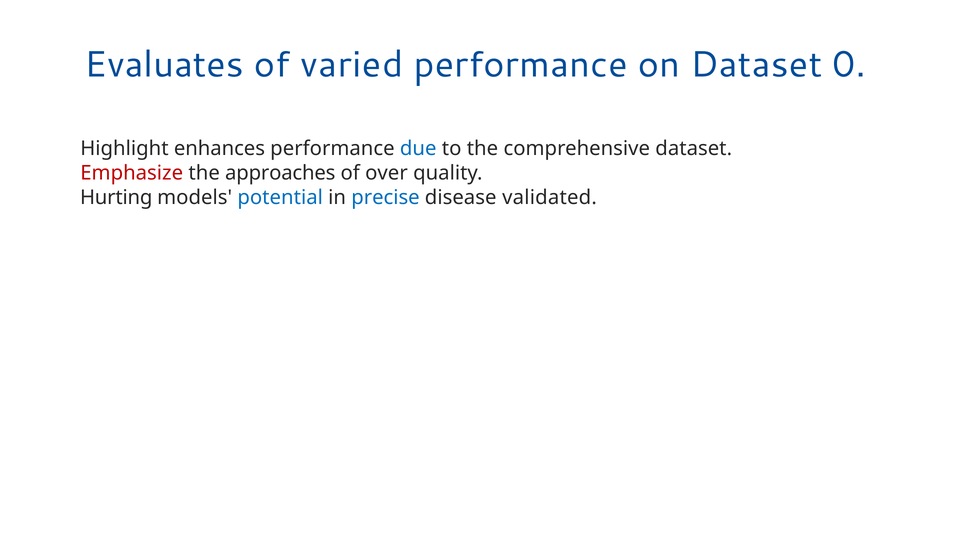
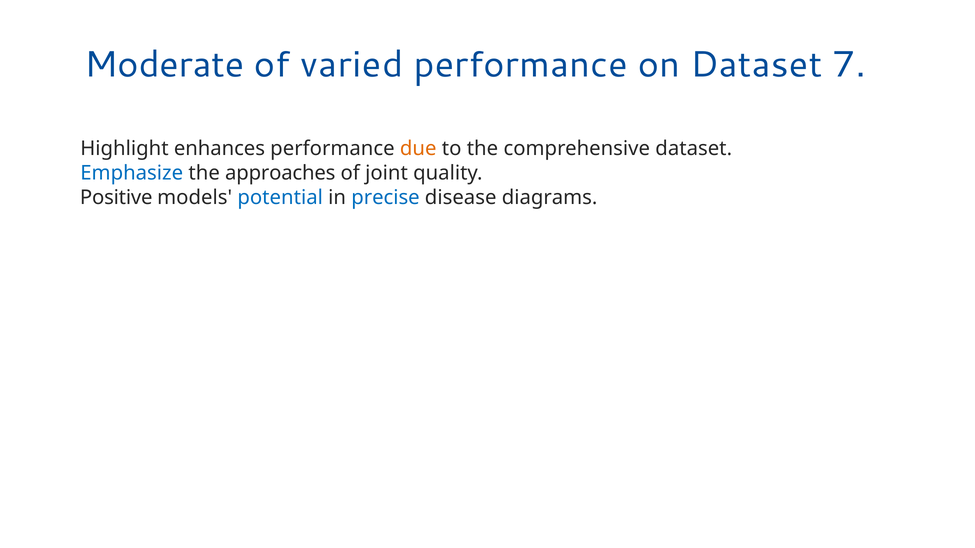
Evaluates: Evaluates -> Moderate (164, 65)
0: 0 -> 7 (849, 65)
due colour: blue -> orange (418, 149)
Emphasize colour: red -> blue (132, 173)
over: over -> joint (386, 173)
Hurting: Hurting -> Positive (116, 198)
validated: validated -> diagrams (550, 198)
